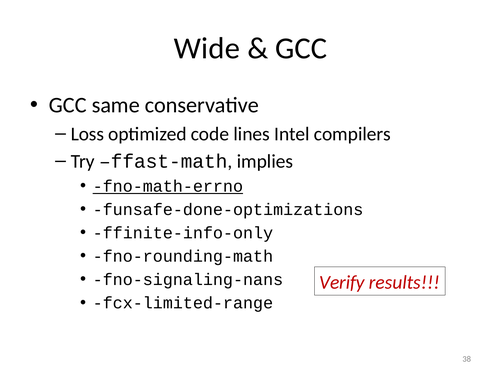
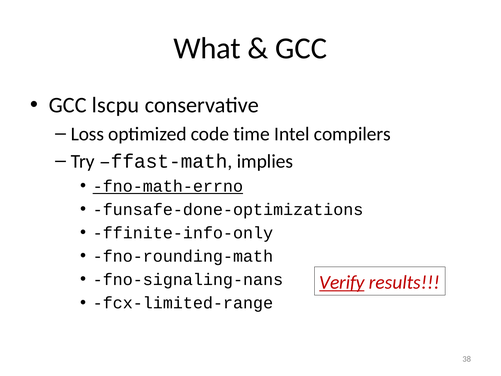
Wide: Wide -> What (207, 48)
same: same -> lscpu (116, 105)
lines: lines -> time (252, 134)
Verify underline: none -> present (342, 282)
